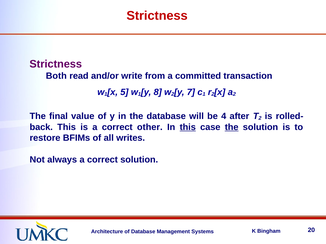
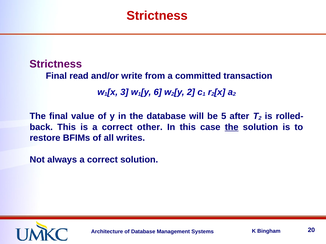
Both: Both -> Final (56, 76)
5: 5 -> 3 (124, 92)
8: 8 -> 6 (158, 92)
y 7: 7 -> 2 (191, 92)
4: 4 -> 5 (224, 116)
this underline: present -> none (188, 127)
